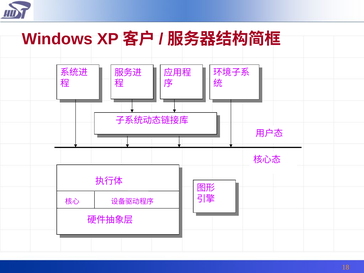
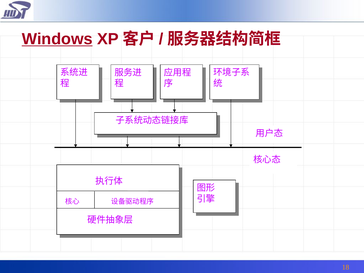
Windows underline: none -> present (57, 39)
